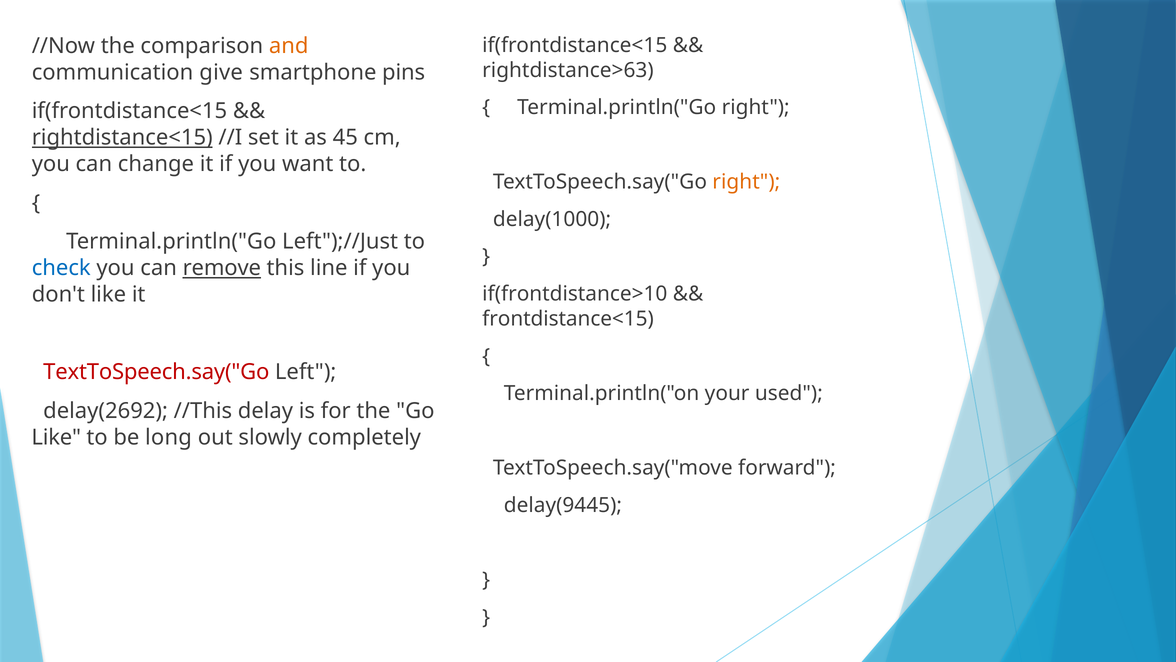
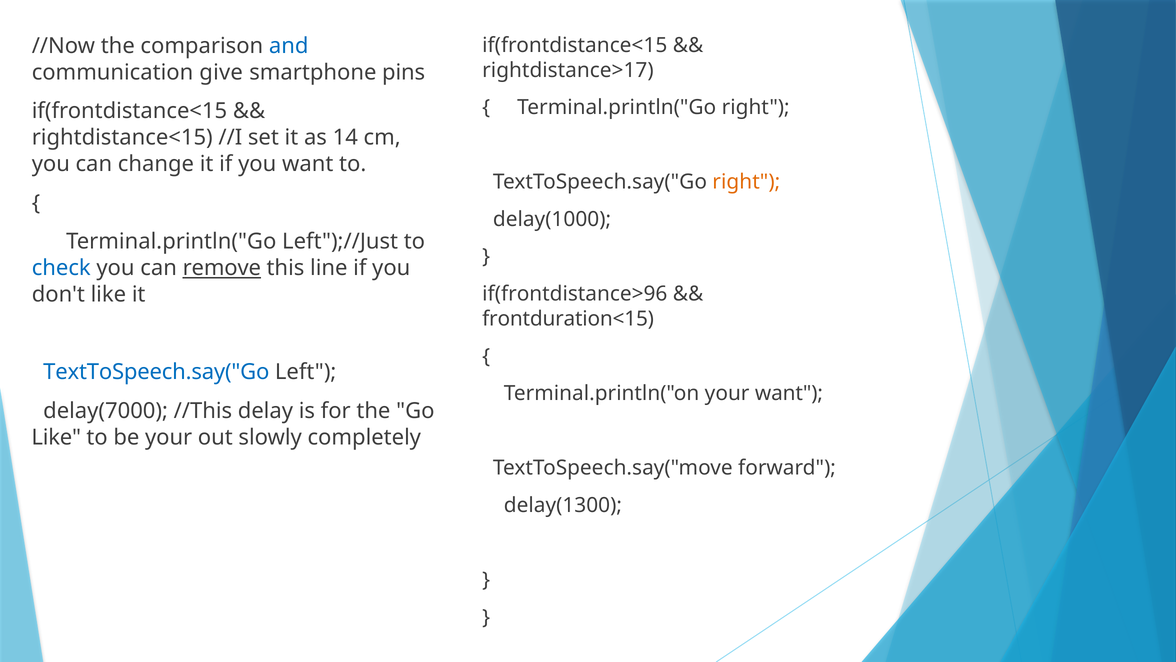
and colour: orange -> blue (289, 46)
rightdistance>63: rightdistance>63 -> rightdistance>17 (568, 70)
rightdistance<15 underline: present -> none (122, 138)
45: 45 -> 14 (345, 138)
if(frontdistance>10: if(frontdistance>10 -> if(frontdistance>96 (575, 294)
frontdistance<15: frontdistance<15 -> frontduration<15 (568, 319)
TextToSpeech.say("Go colour: red -> blue (156, 372)
your used: used -> want (789, 393)
delay(2692: delay(2692 -> delay(7000 (106, 411)
be long: long -> your (169, 437)
delay(9445: delay(9445 -> delay(1300 (563, 505)
